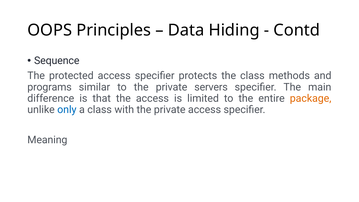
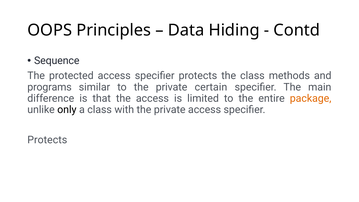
servers: servers -> certain (211, 87)
only colour: blue -> black (67, 110)
Meaning: Meaning -> Protects (47, 140)
